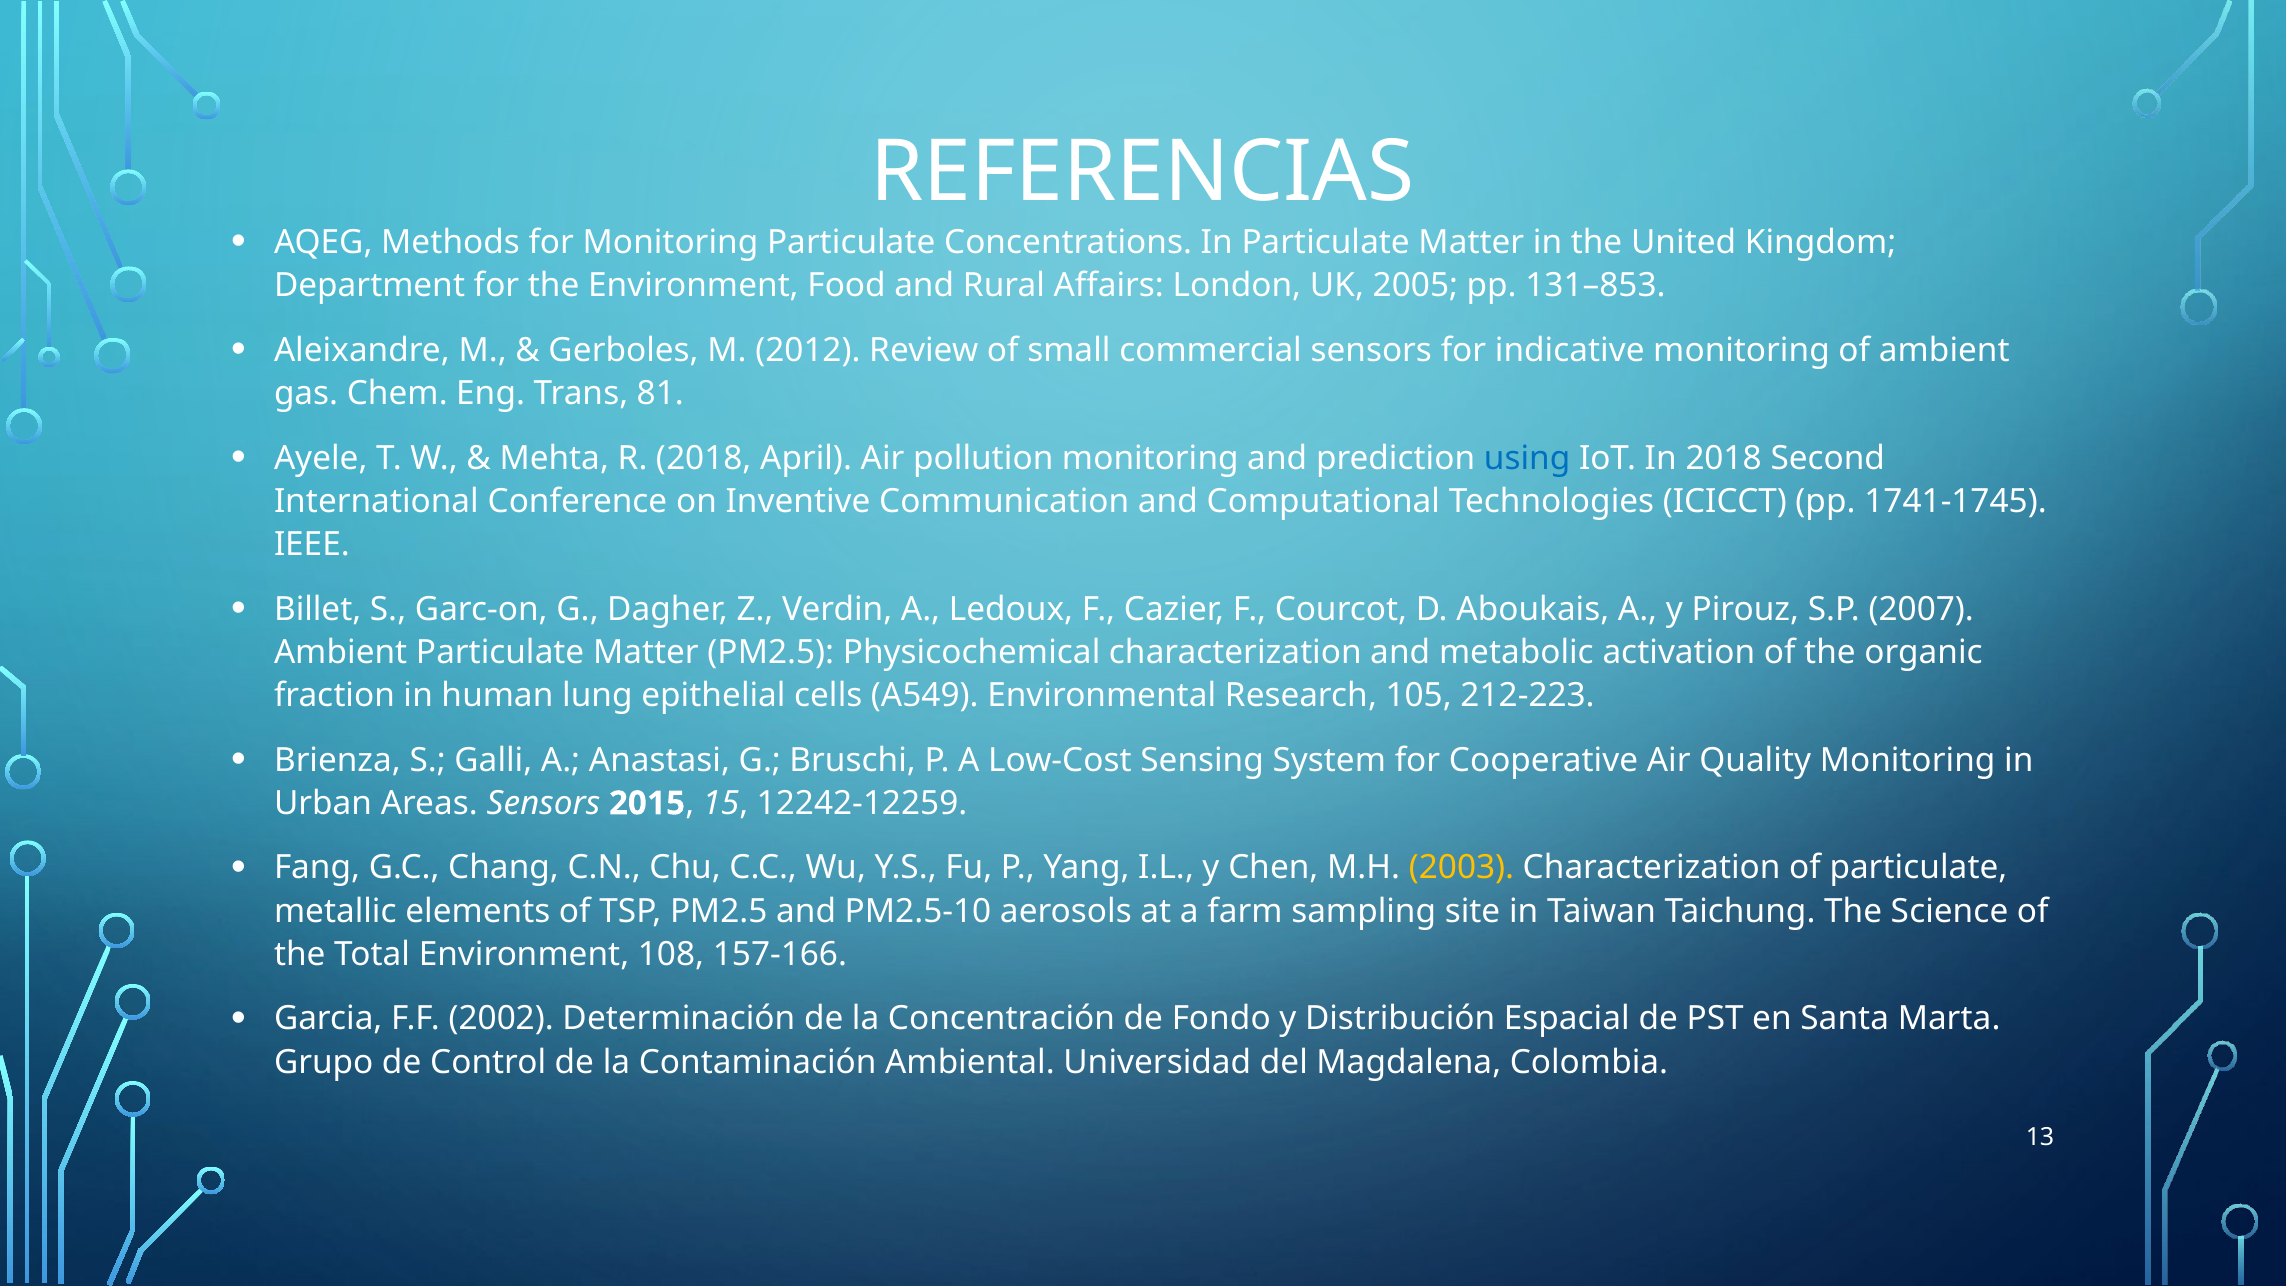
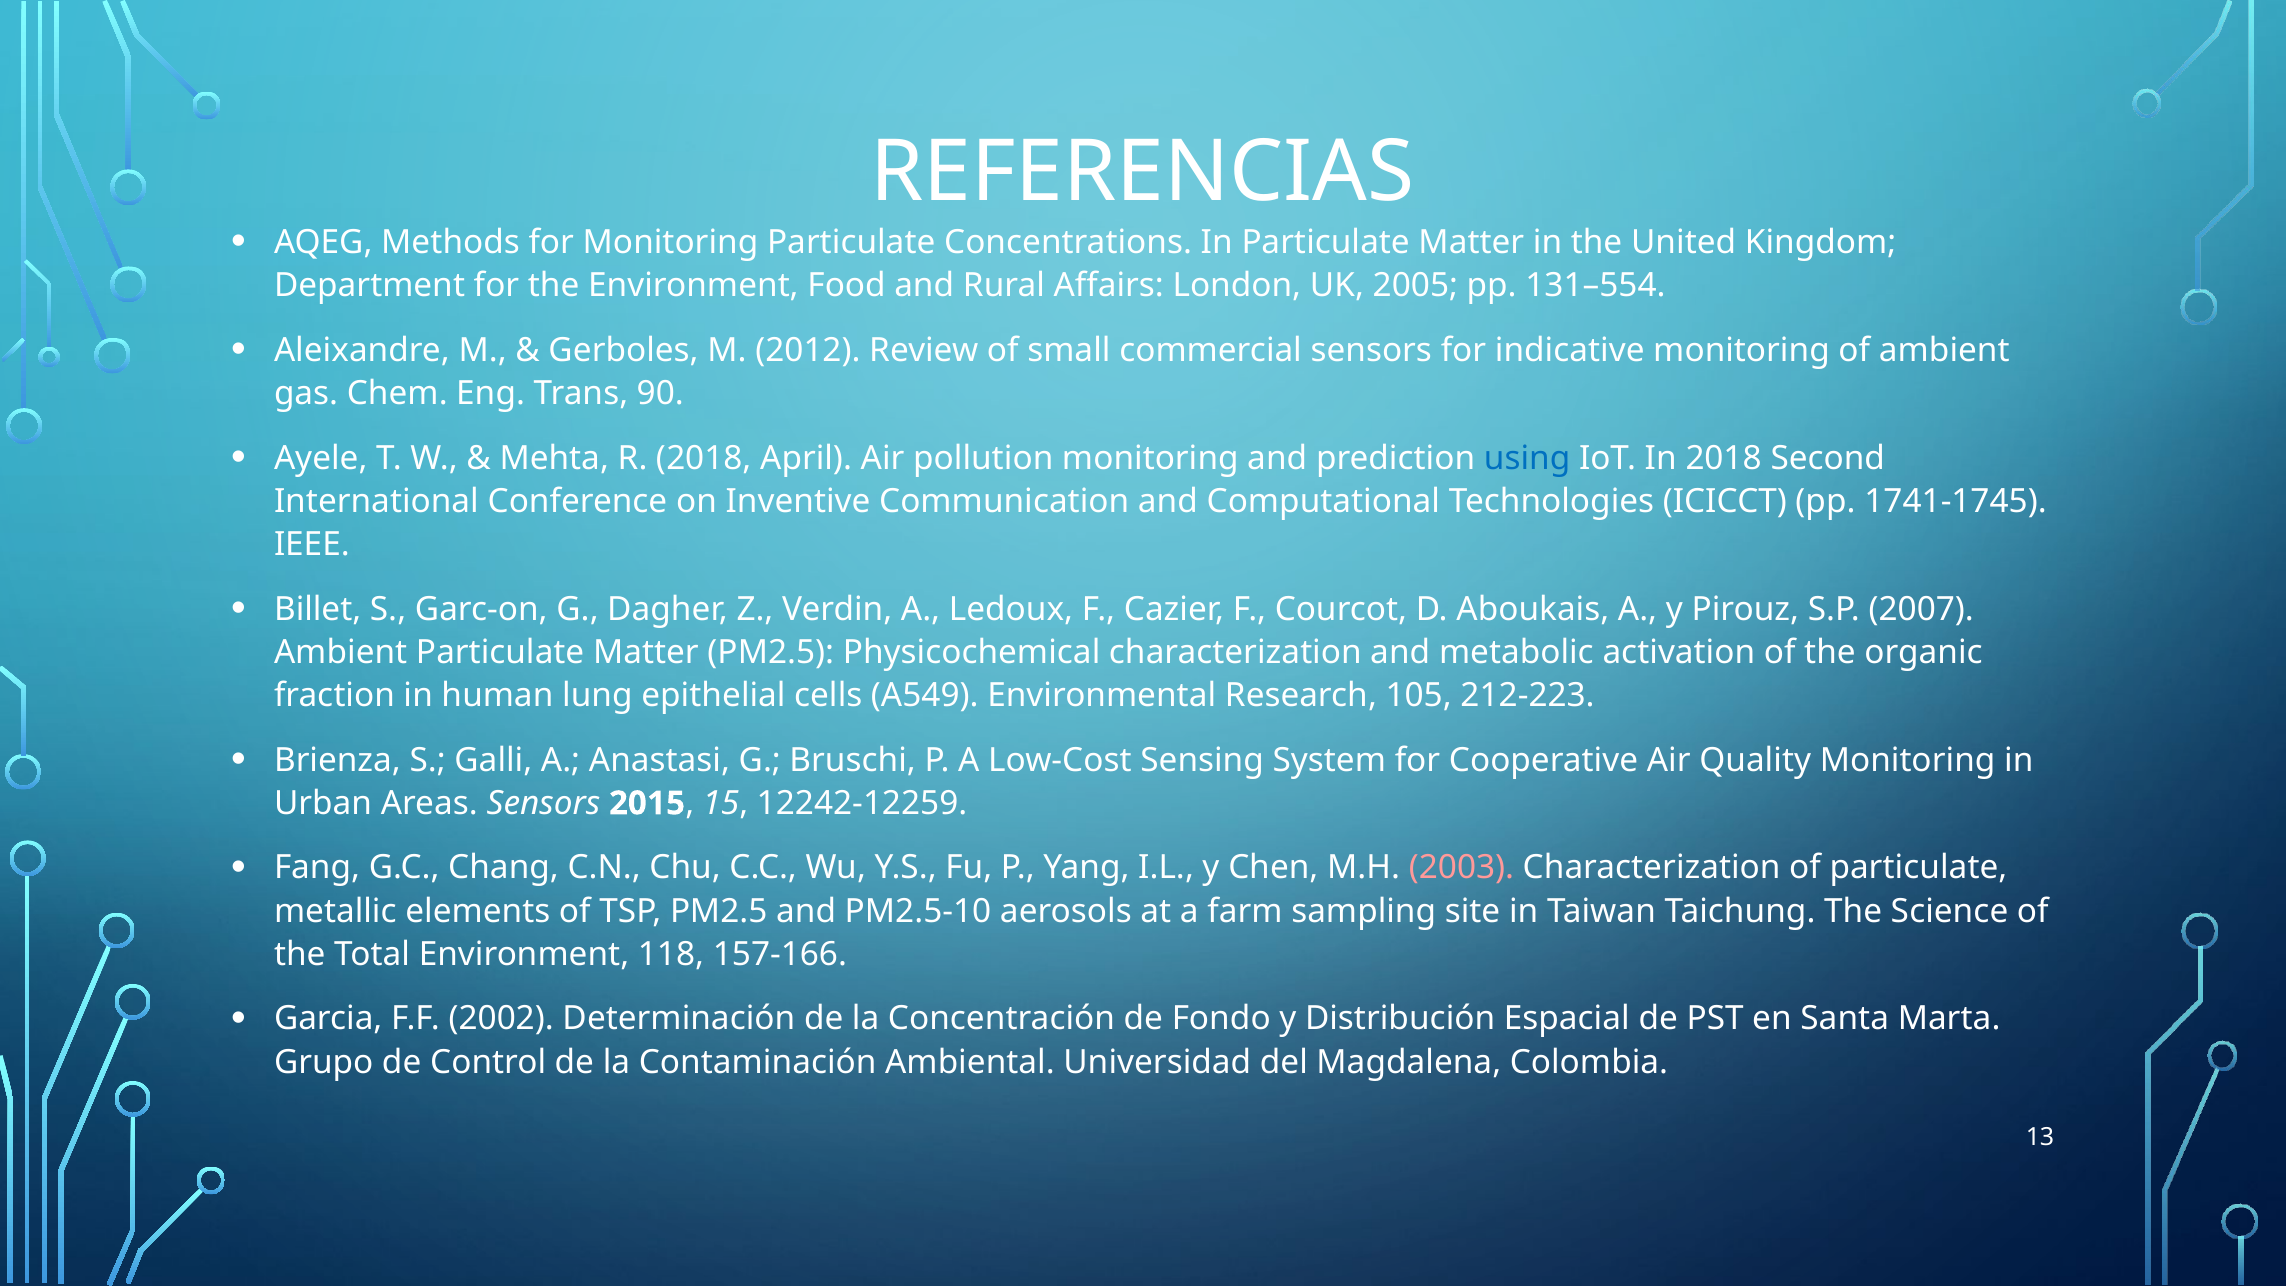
131–853: 131–853 -> 131–554 (1595, 286)
81: 81 -> 90 (660, 393)
2003 colour: yellow -> pink (1461, 868)
108: 108 -> 118 (671, 954)
